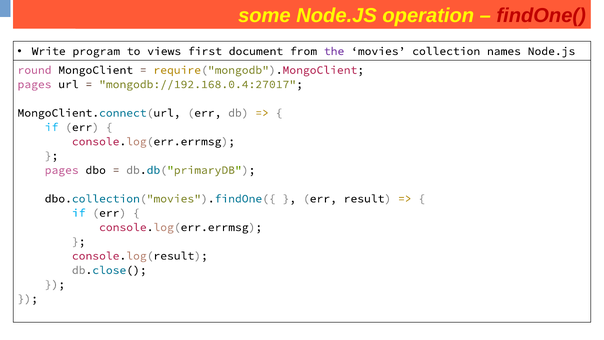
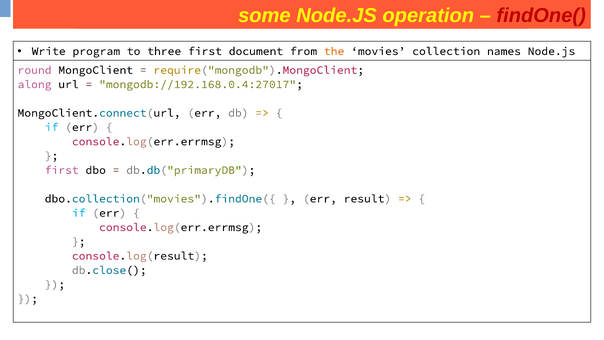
views: views -> three (164, 51)
the colour: purple -> orange (334, 51)
pages: pages -> along (35, 84)
pages: pages -> first (62, 170)
